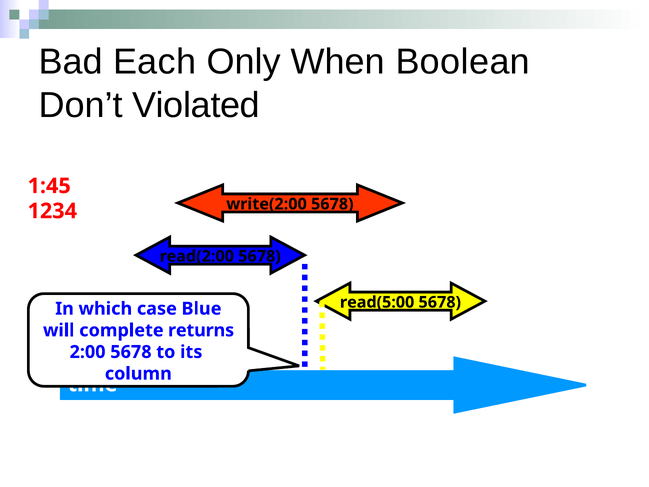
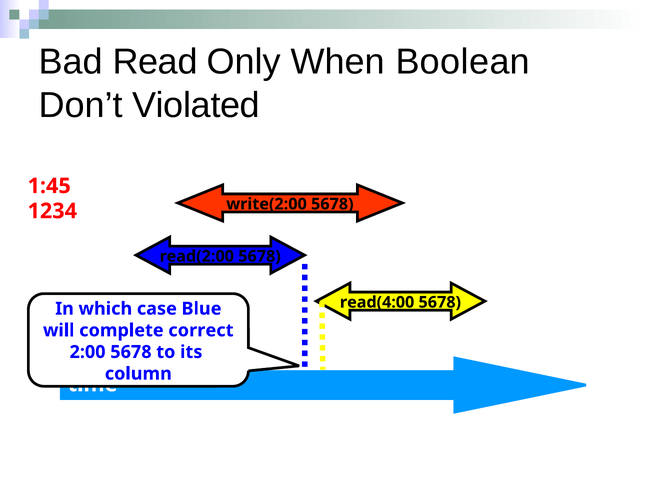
Each: Each -> Read (155, 62)
read(5:00: read(5:00 -> read(4:00 (377, 302)
returns: returns -> correct (201, 330)
